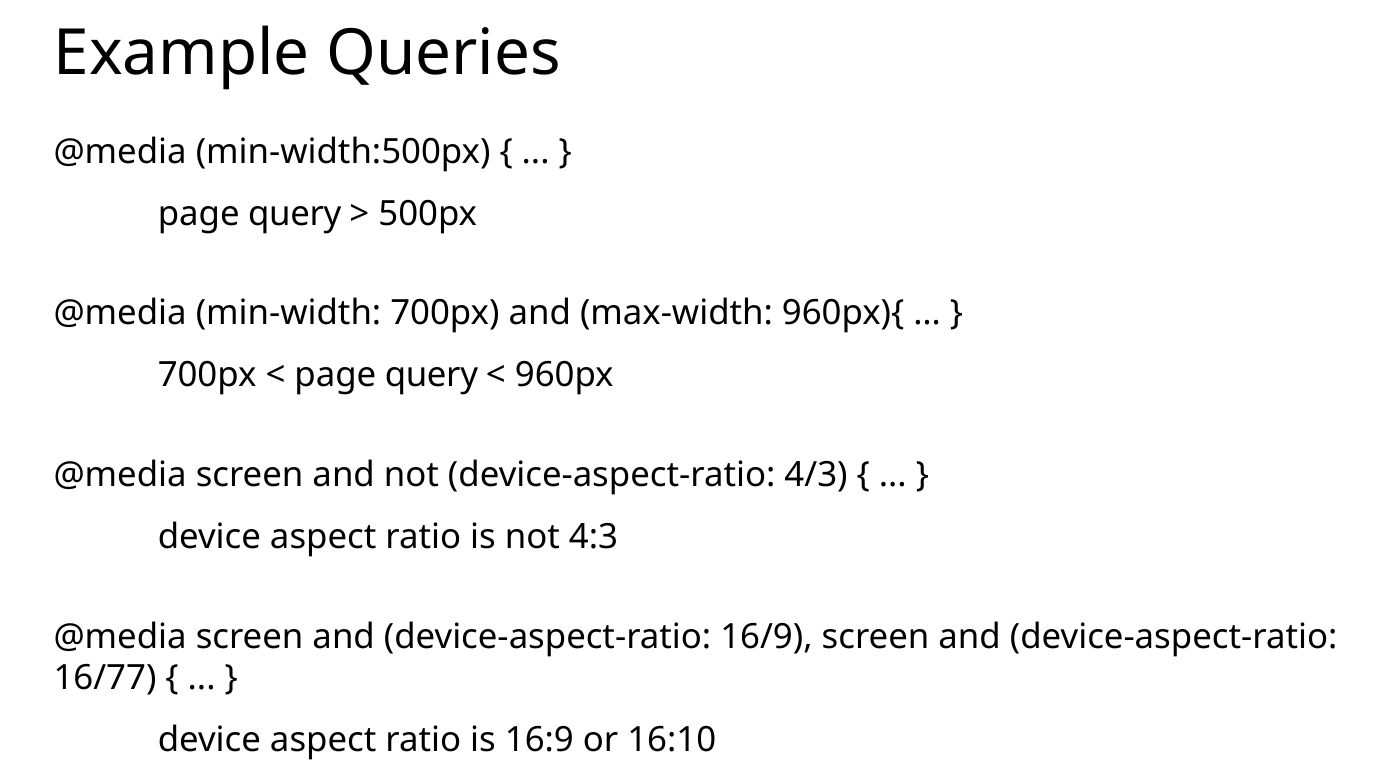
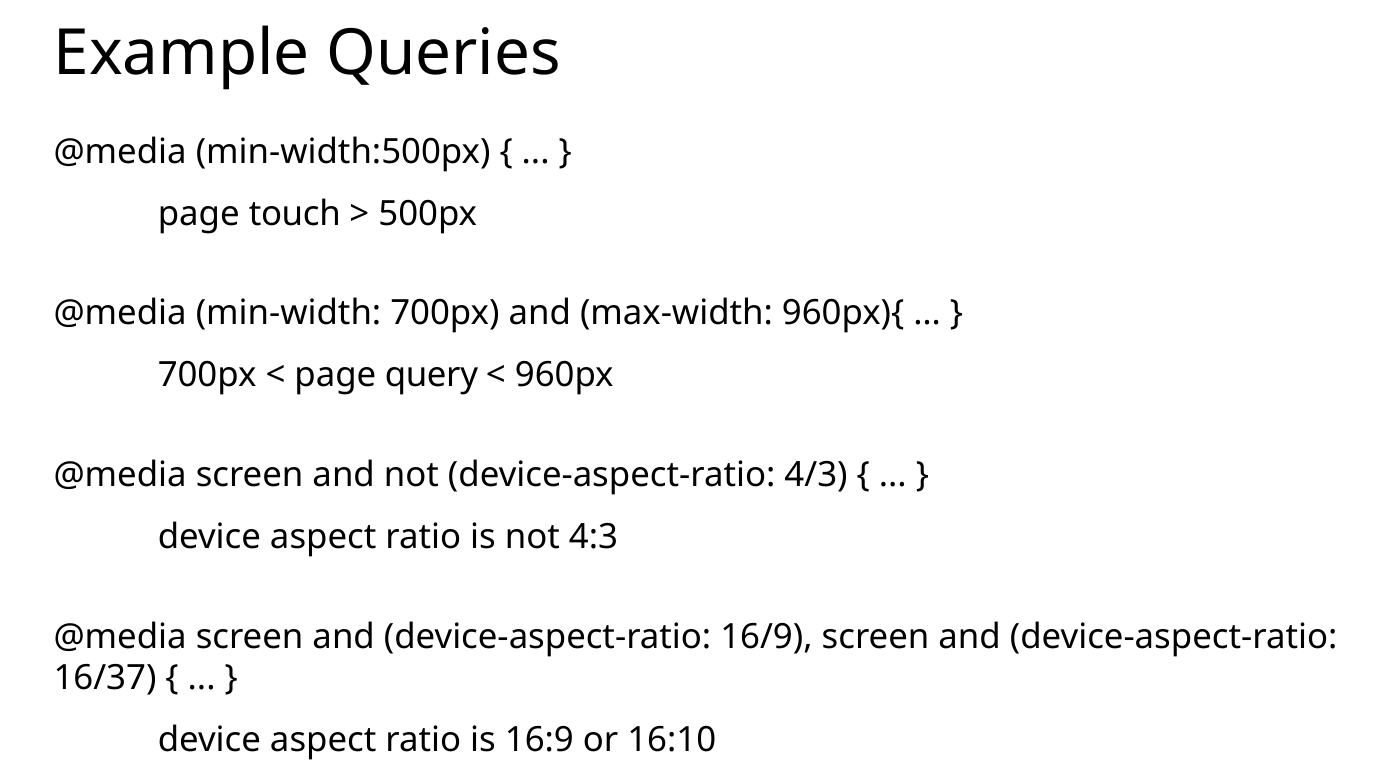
query: query -> touch (295, 214)
16/77: 16/77 -> 16/37 (105, 679)
